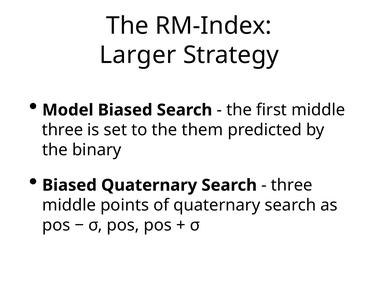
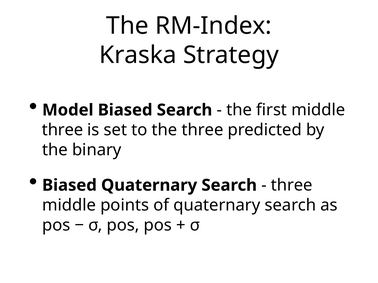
Larger: Larger -> Kraska (138, 55)
the them: them -> three (203, 130)
